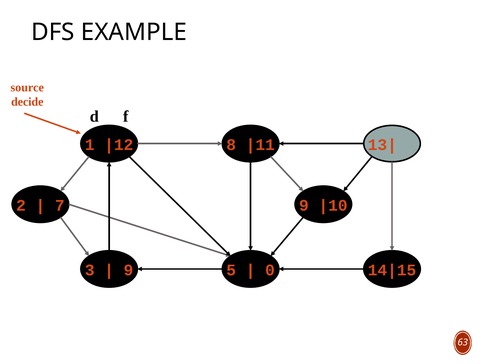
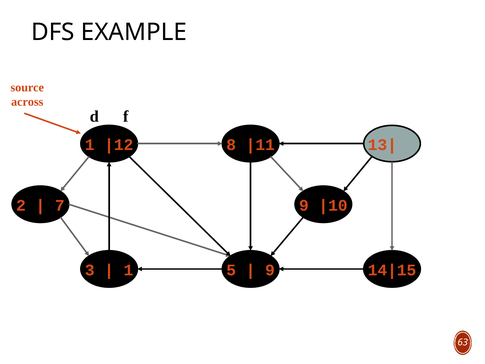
decide: decide -> across (27, 102)
9: 9 -> 1 (129, 270)
0: 0 -> 9 (270, 270)
